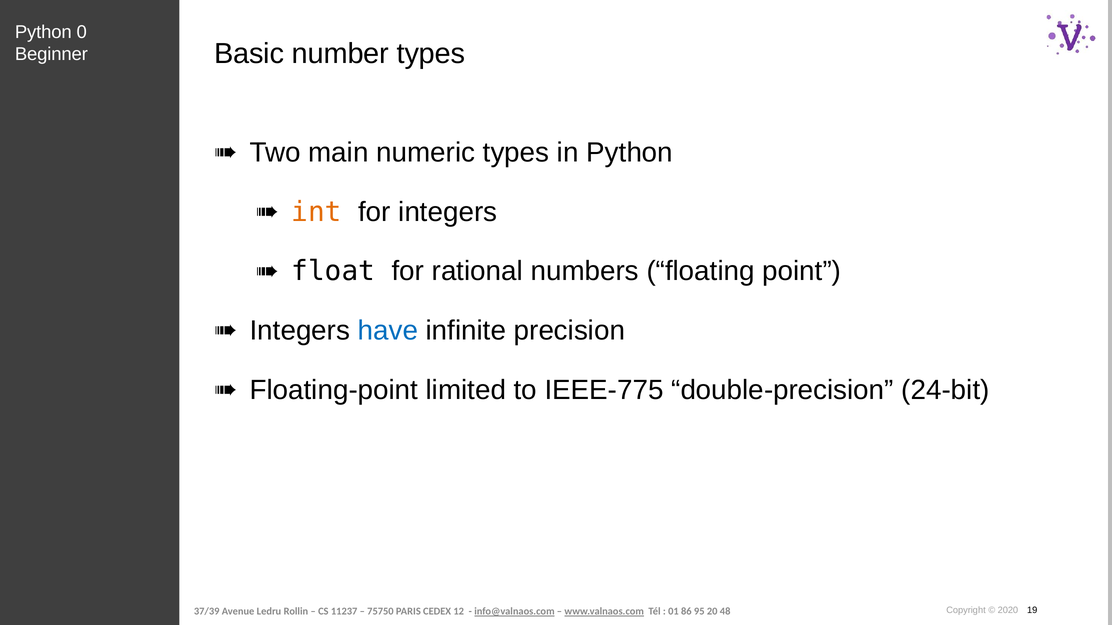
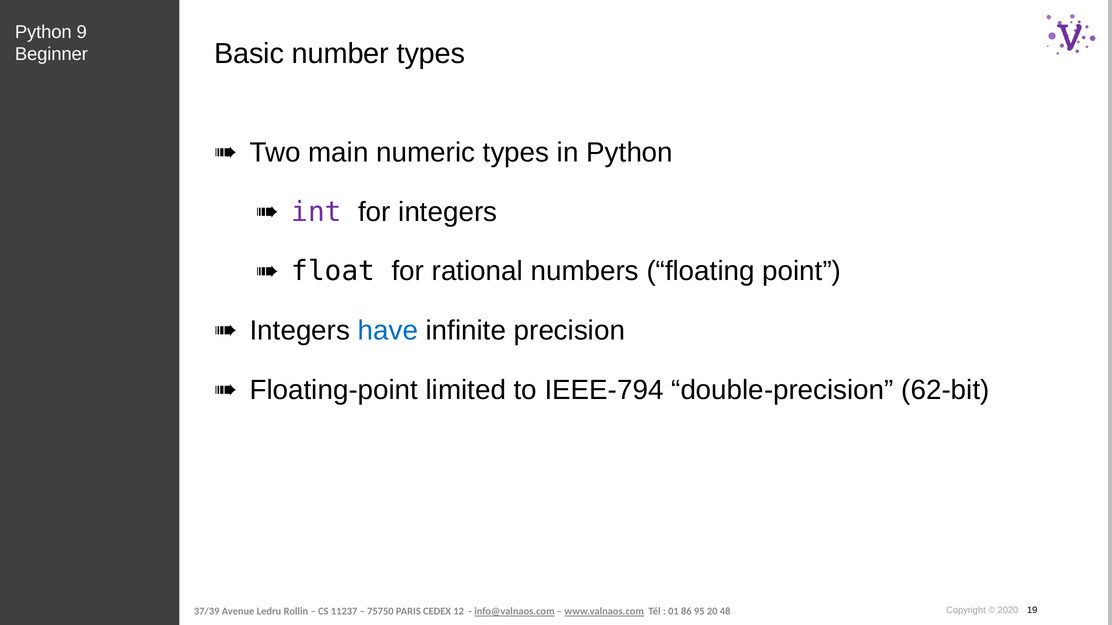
0: 0 -> 9 (82, 32)
int colour: orange -> purple (317, 212)
IEEE-775: IEEE-775 -> IEEE-794 (604, 390)
24-bit: 24-bit -> 62-bit (945, 390)
